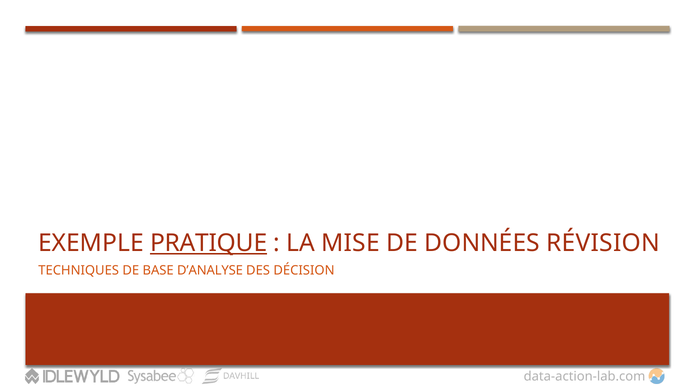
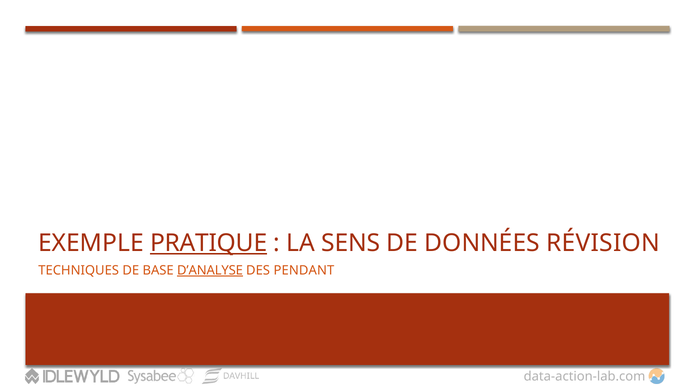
MISE: MISE -> SENS (351, 243)
D’ANALYSE underline: none -> present (210, 270)
DÉCISION: DÉCISION -> PENDANT (304, 270)
